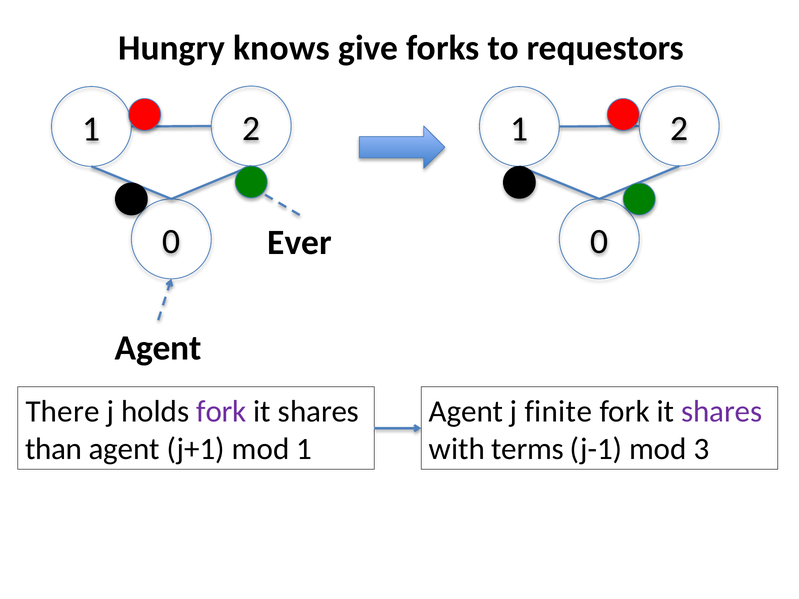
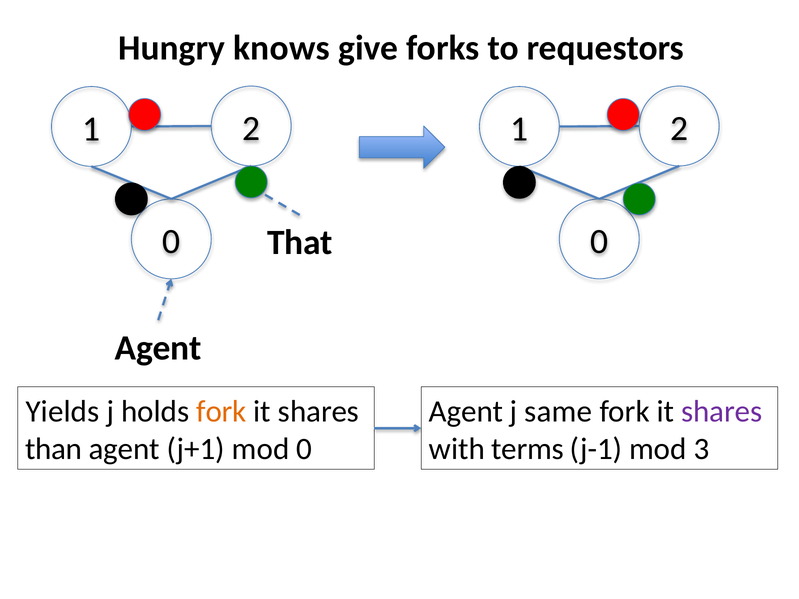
Ever: Ever -> That (300, 243)
There: There -> Yields (63, 412)
fork colour: purple -> orange (221, 412)
finite: finite -> same (558, 412)
mod 1: 1 -> 0 (304, 449)
